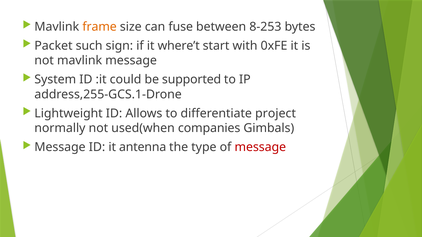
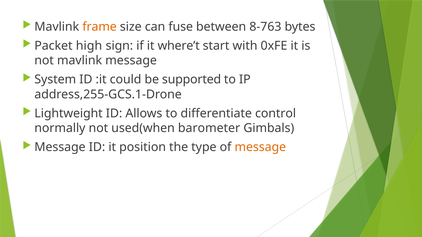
8-253: 8-253 -> 8-763 (265, 27)
such: such -> high (89, 46)
project: project -> control (276, 114)
companies: companies -> barometer (209, 128)
antenna: antenna -> position (143, 147)
message colour: red -> orange (260, 147)
